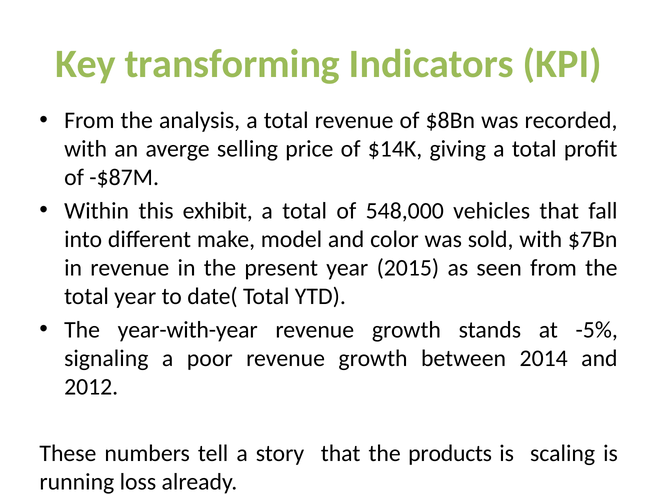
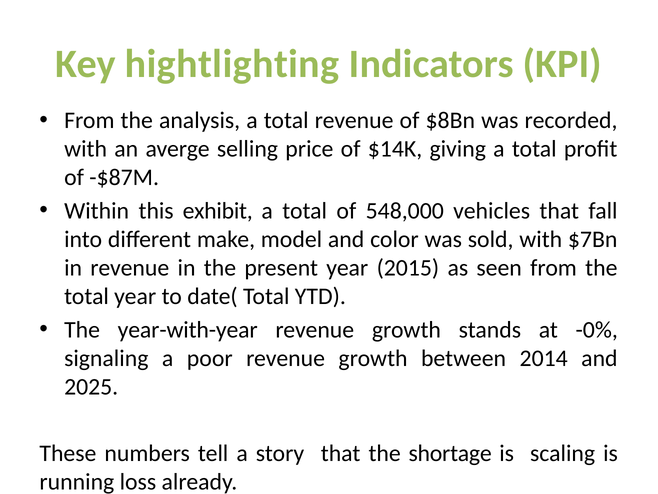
transforming: transforming -> hightlighting (232, 64)
-5%: -5% -> -0% (597, 329)
2012: 2012 -> 2025 (91, 386)
products: products -> shortage (450, 453)
